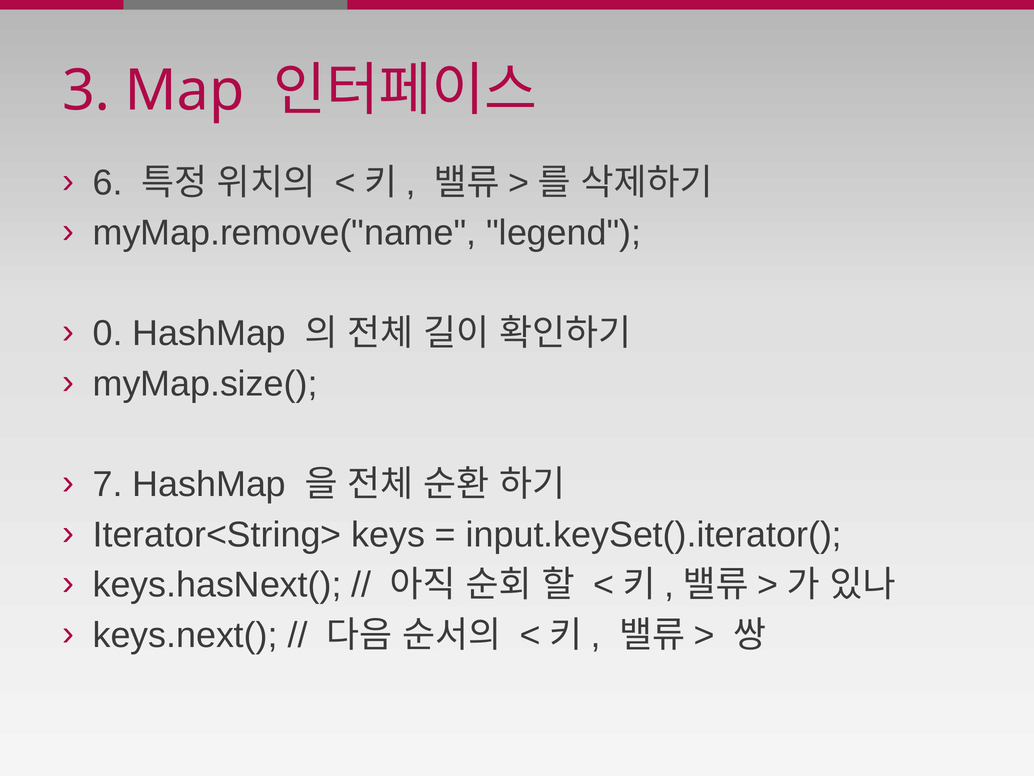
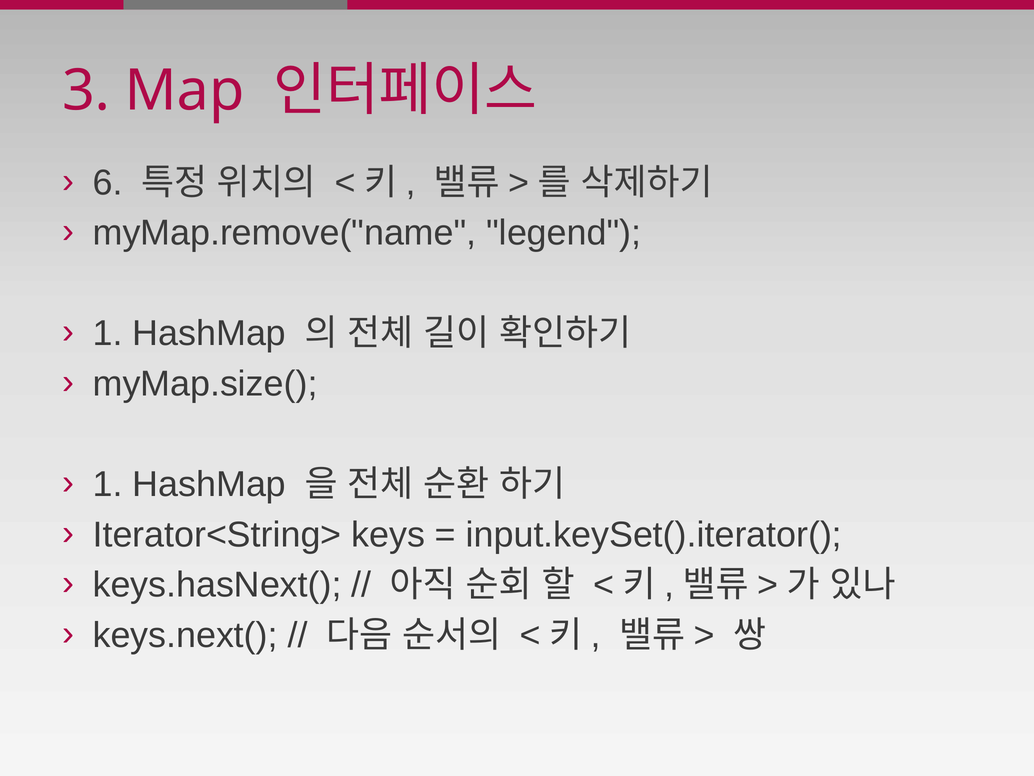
0: 0 -> 1 (108, 333)
7: 7 -> 1 (108, 484)
